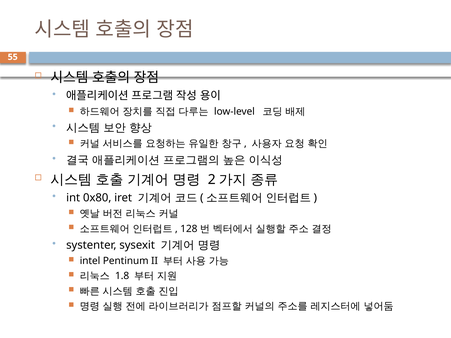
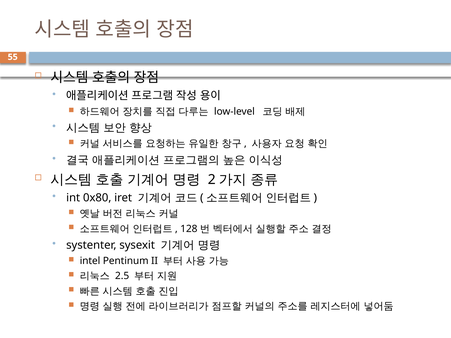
1.8: 1.8 -> 2.5 (122, 276)
